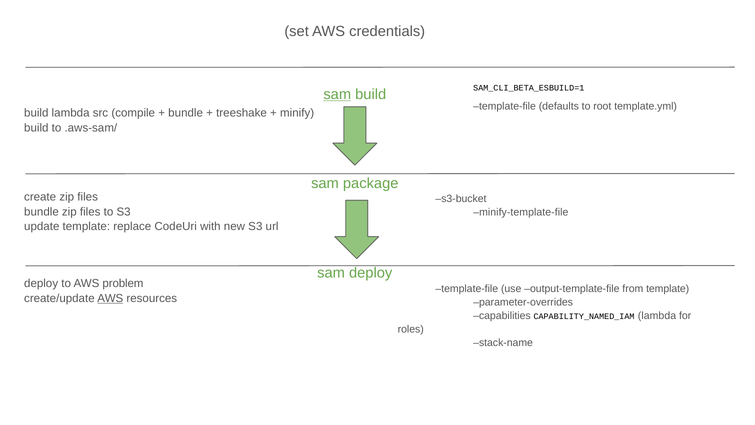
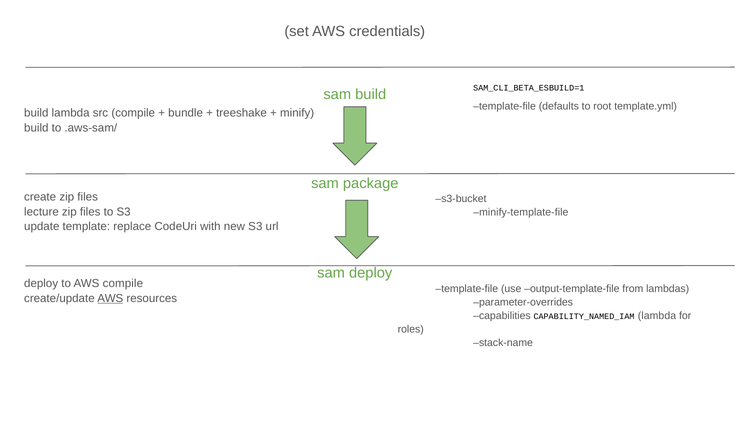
sam underline: present -> none (337, 94)
bundle: bundle -> lecture (41, 212)
AWS problem: problem -> compile (123, 283)
from template: template -> lambdas (668, 288)
